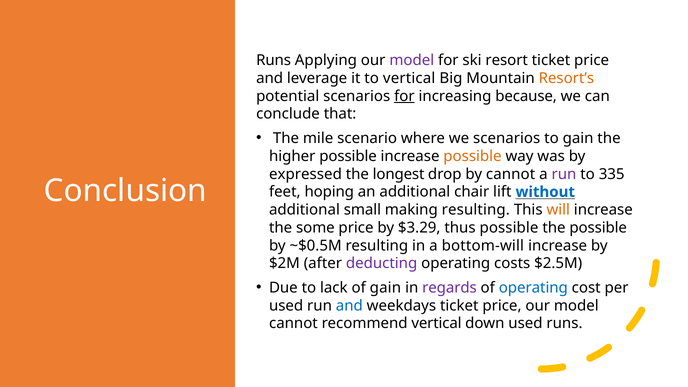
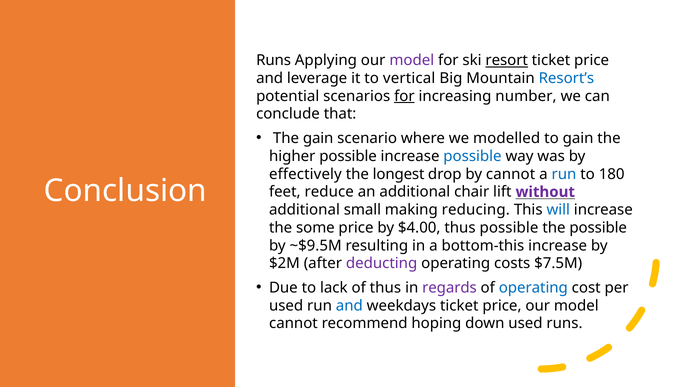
resort underline: none -> present (507, 60)
Resort’s colour: orange -> blue (566, 78)
because: because -> number (526, 96)
The mile: mile -> gain (318, 138)
we scenarios: scenarios -> modelled (507, 138)
possible colour: orange -> blue (472, 156)
expressed: expressed -> effectively (305, 174)
run colour: purple -> blue (564, 174)
335: 335 -> 180 (612, 174)
hoping: hoping -> reduce (329, 192)
without colour: blue -> purple (545, 192)
making resulting: resulting -> reducing (476, 210)
will colour: orange -> blue (558, 210)
$3.29: $3.29 -> $4.00 (419, 228)
~$0.5M: ~$0.5M -> ~$9.5M (316, 246)
bottom-will: bottom-will -> bottom-this (483, 246)
$2.5M: $2.5M -> $7.5M (558, 263)
of gain: gain -> thus (385, 288)
recommend vertical: vertical -> hoping (436, 324)
